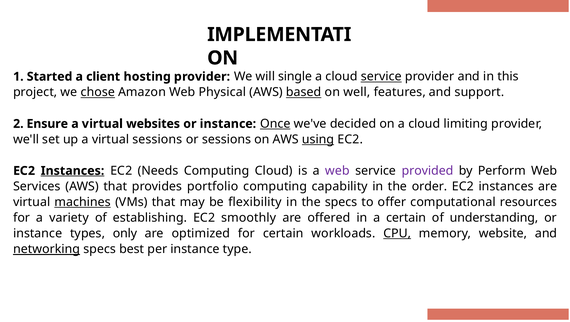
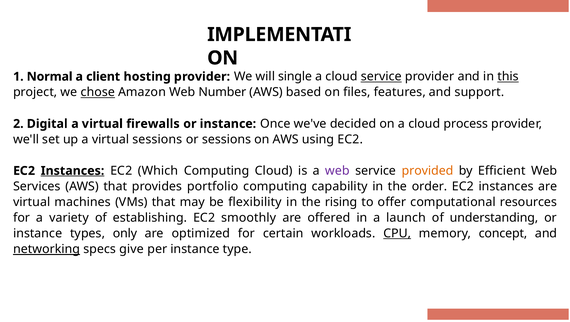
Started: Started -> Normal (50, 77)
this underline: none -> present (508, 77)
Physical: Physical -> Number (222, 92)
based underline: present -> none (304, 92)
well: well -> ﬁles (357, 92)
Ensure: Ensure -> Digital (47, 124)
websites: websites -> ﬁrewalls (153, 124)
Once underline: present -> none (275, 124)
limiting: limiting -> process (466, 124)
using underline: present -> none (318, 140)
Needs: Needs -> Which (158, 171)
provided colour: purple -> orange (427, 171)
Perform: Perform -> Eﬃcient (502, 171)
machines underline: present -> none (82, 202)
the specs: specs -> rising (341, 202)
a certain: certain -> launch (406, 218)
website: website -> concept (503, 234)
best: best -> give (131, 250)
